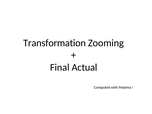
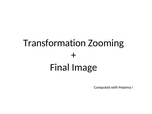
Actual: Actual -> Image (84, 67)
